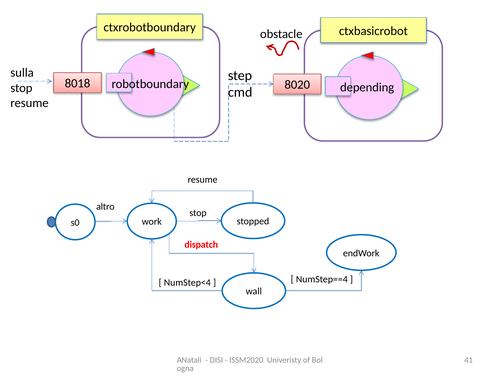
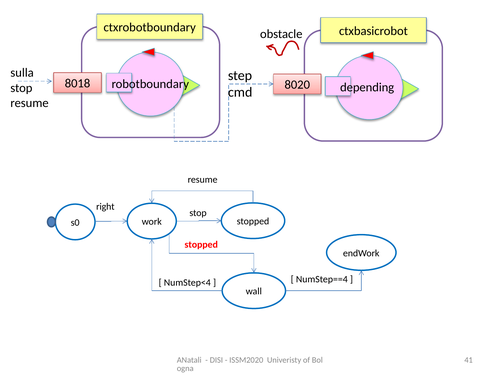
altro: altro -> right (105, 207)
dispatch: dispatch -> stopped (201, 245)
